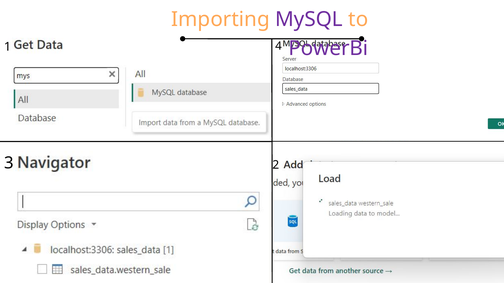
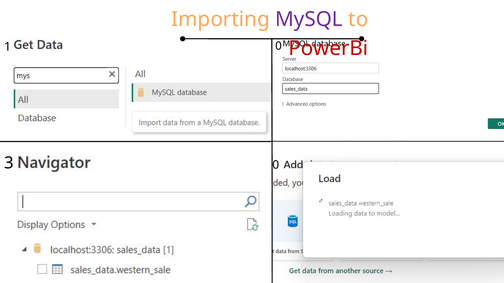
PowerBi colour: purple -> red (328, 48)
1 4: 4 -> 0 (279, 46)
3 2: 2 -> 0 (276, 165)
